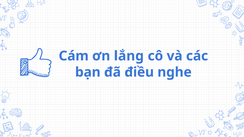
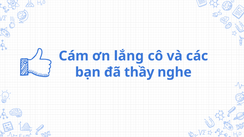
điều: điều -> thầy (139, 72)
